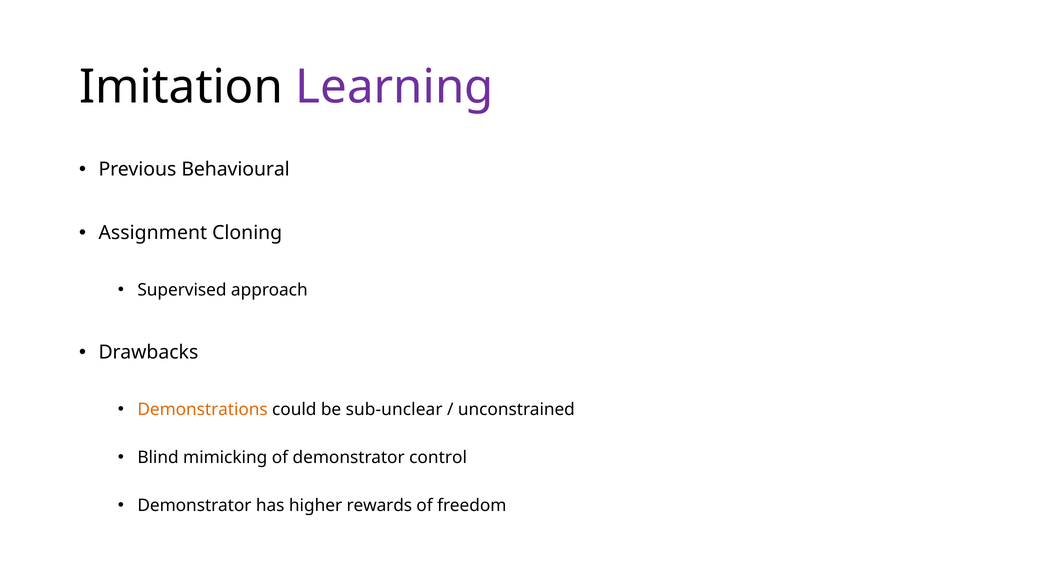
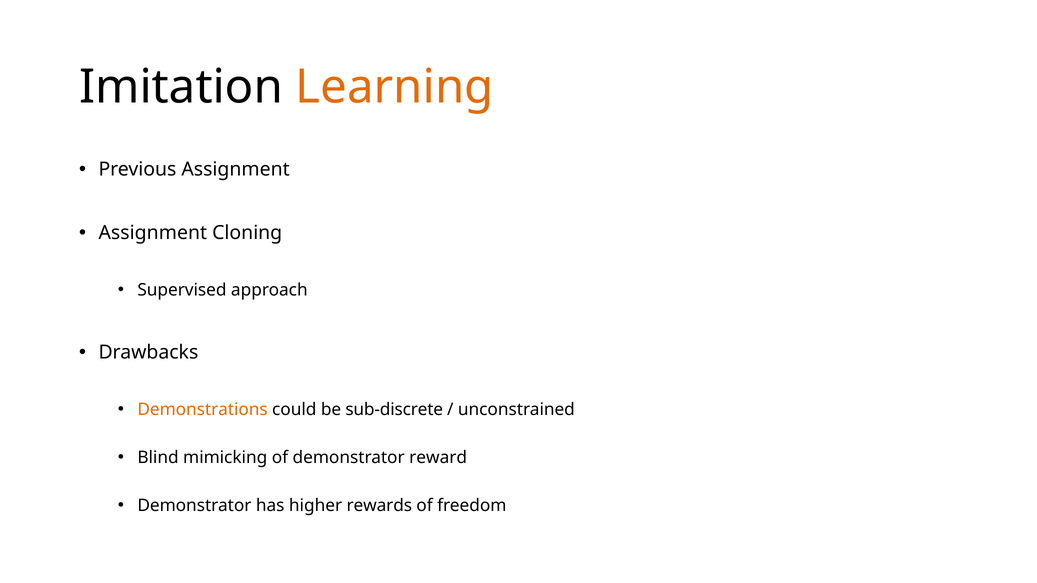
Learning colour: purple -> orange (395, 87)
Previous Behavioural: Behavioural -> Assignment (236, 170)
sub-unclear: sub-unclear -> sub-discrete (394, 410)
control: control -> reward (438, 458)
